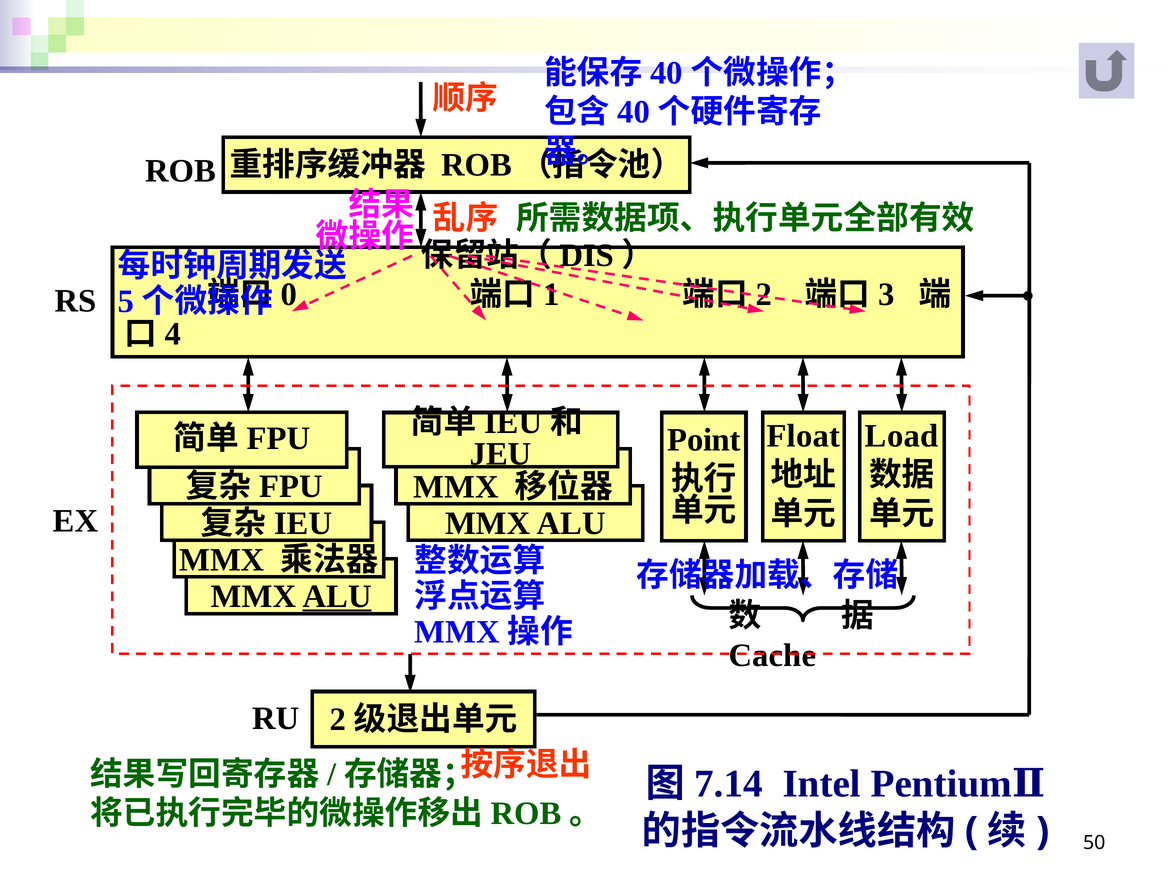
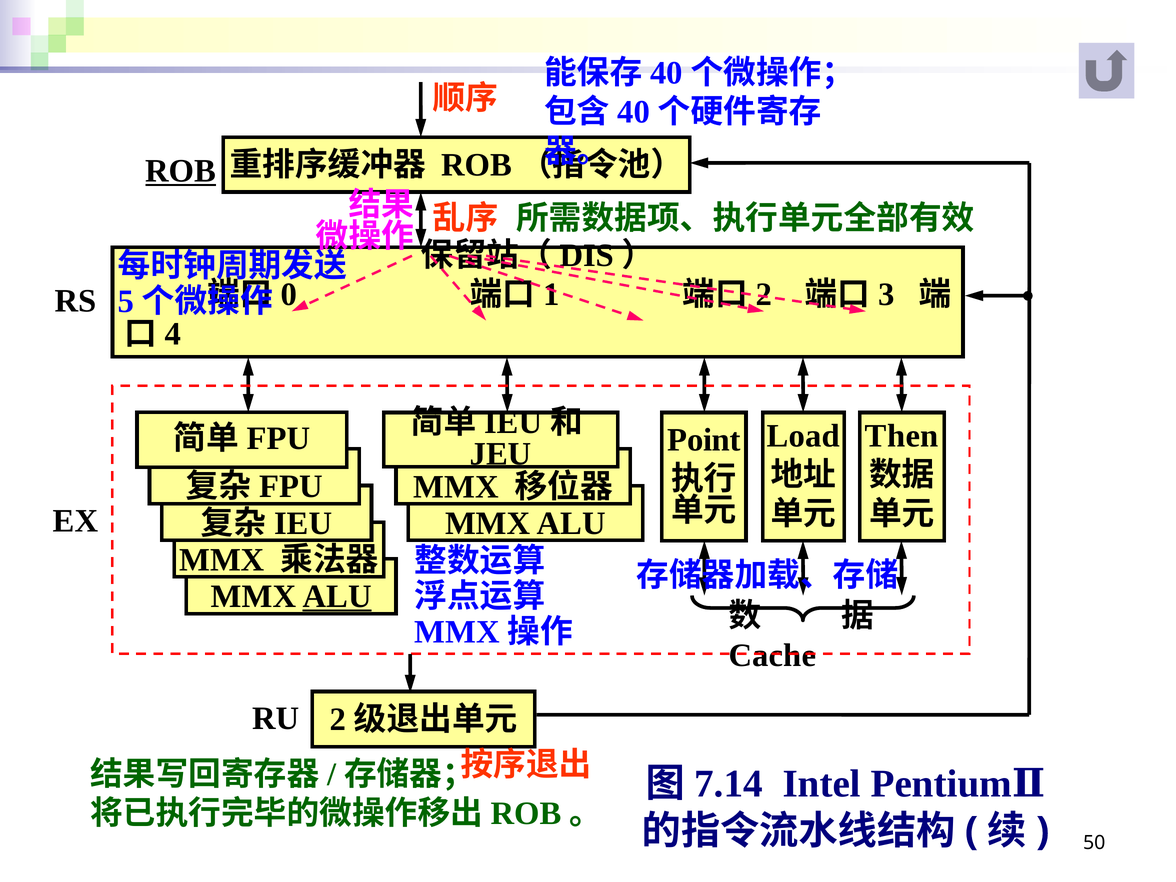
ROB underline: none -> present (181, 171)
Float: Float -> Load (803, 436)
Load: Load -> Then (902, 436)
